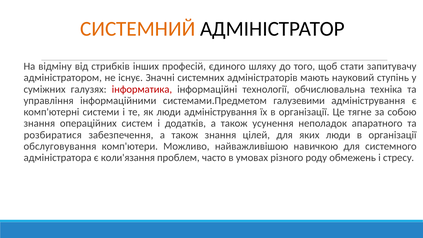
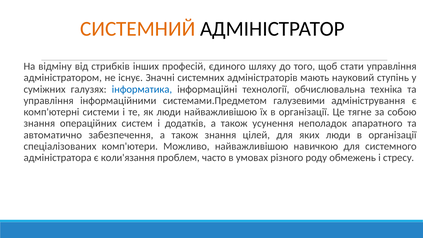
стати запитувачу: запитувачу -> управління (392, 66)
інформатика colour: red -> blue (142, 89)
люди адміністрування: адміністрування -> найважливішою (221, 112)
розбиратися: розбиратися -> автоматично (53, 135)
обслуговування: обслуговування -> спеціалізованих (60, 146)
